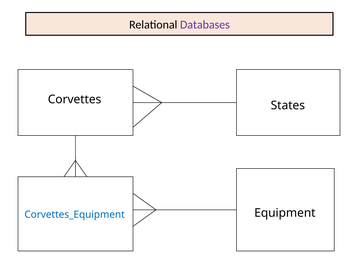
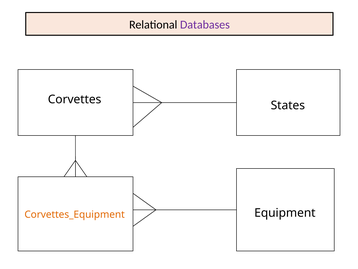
Corvettes_Equipment colour: blue -> orange (75, 214)
